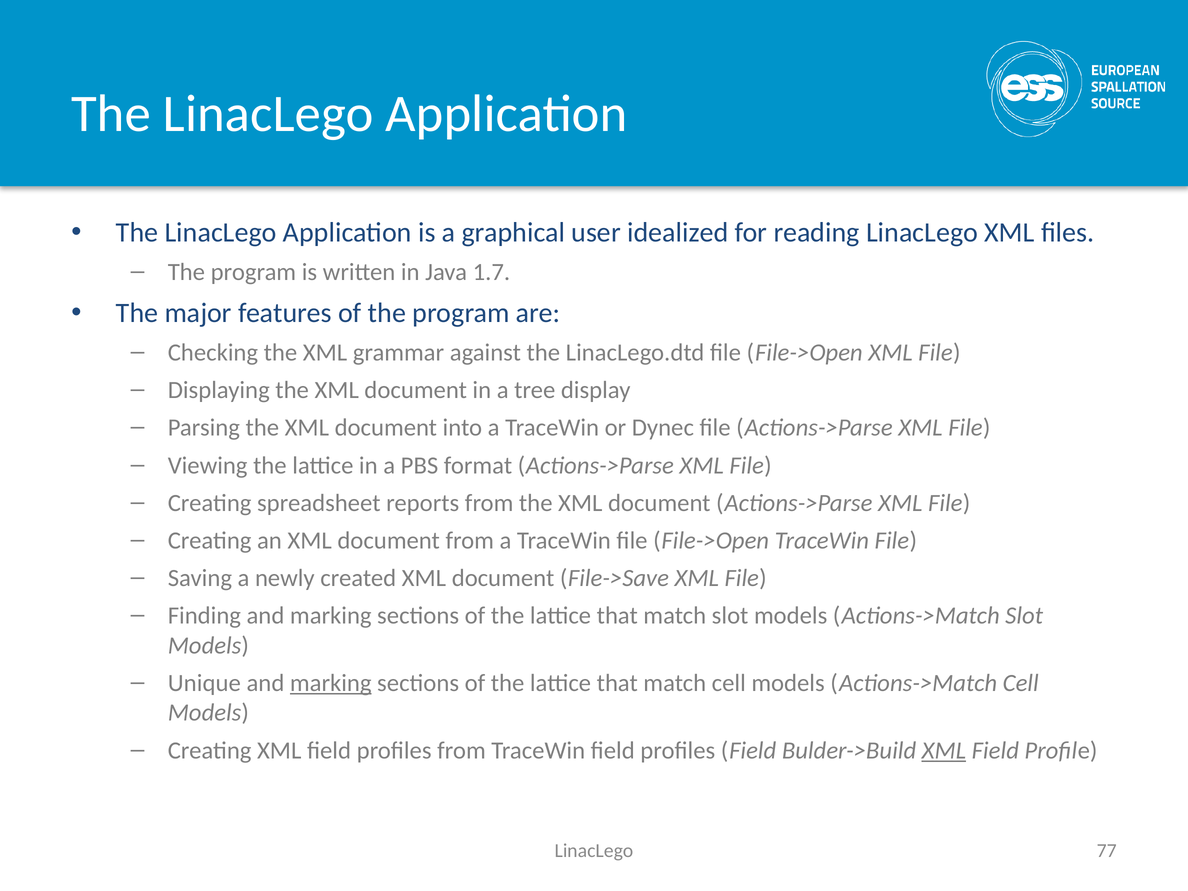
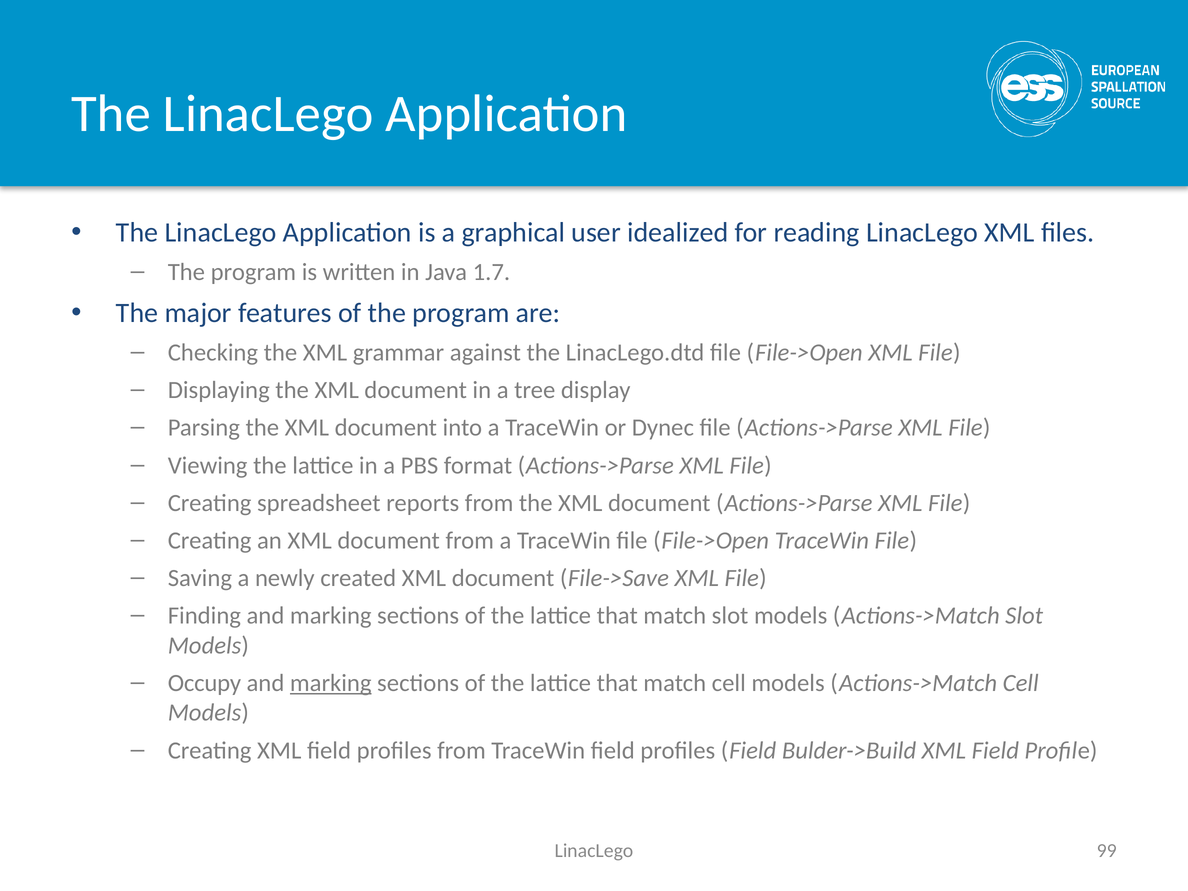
Unique: Unique -> Occupy (204, 683)
XML underline: present -> none (944, 750)
77: 77 -> 99 (1107, 851)
